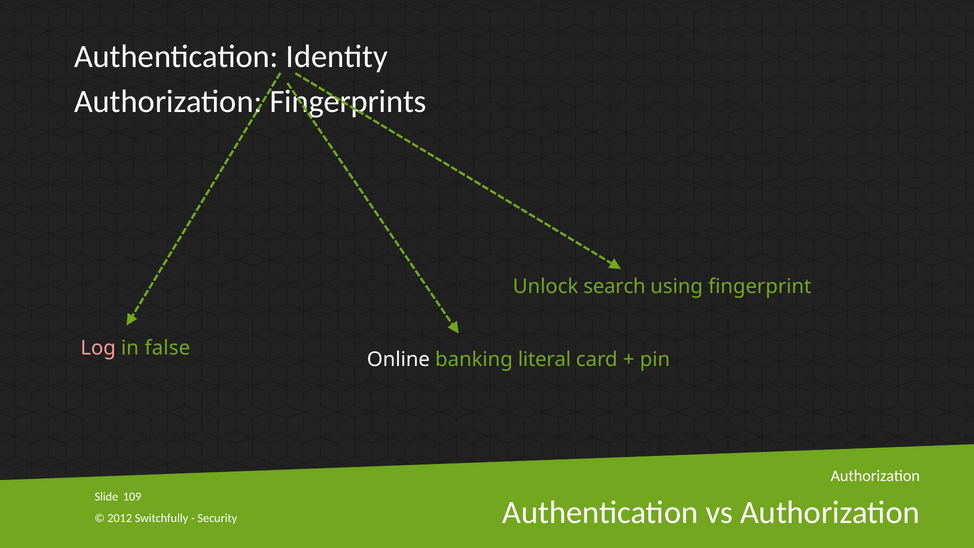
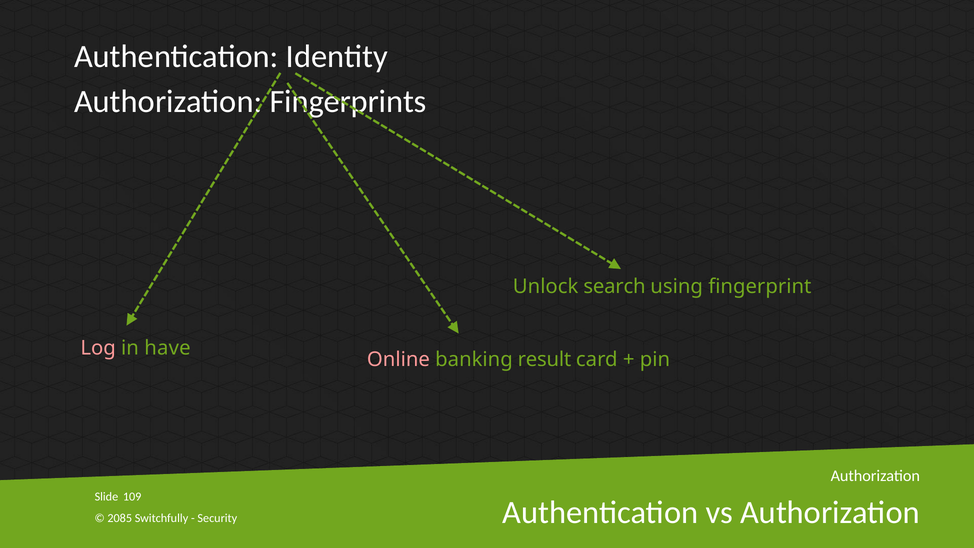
false: false -> have (167, 348)
Online colour: white -> pink (398, 360)
literal: literal -> result (544, 360)
2012: 2012 -> 2085 (120, 518)
